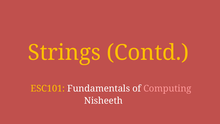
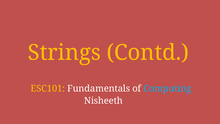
Computing colour: pink -> light blue (167, 88)
